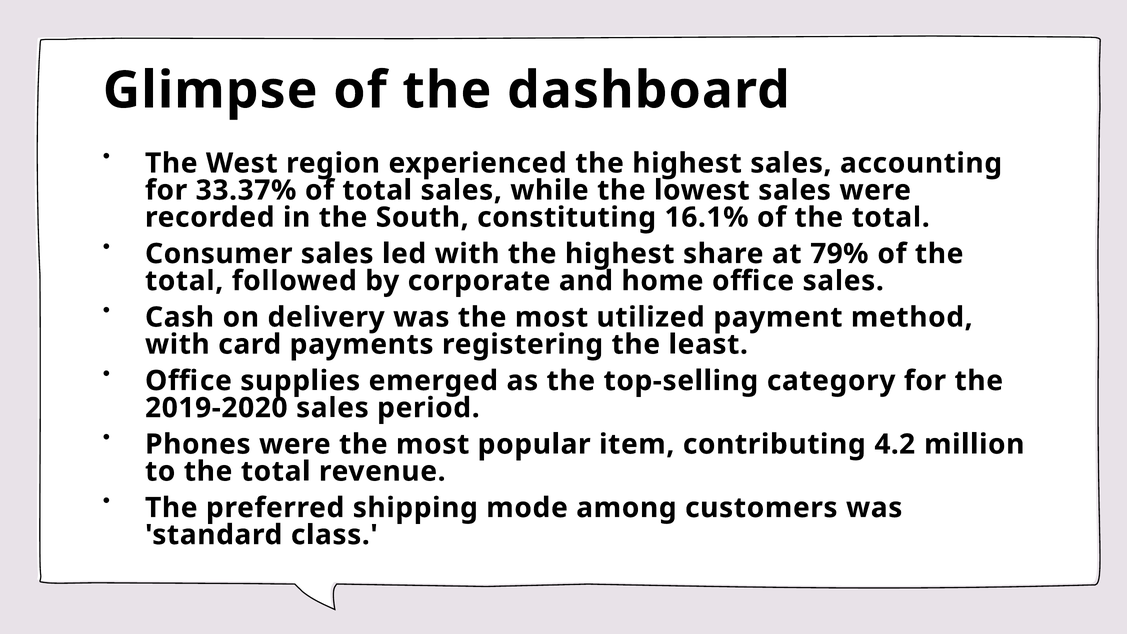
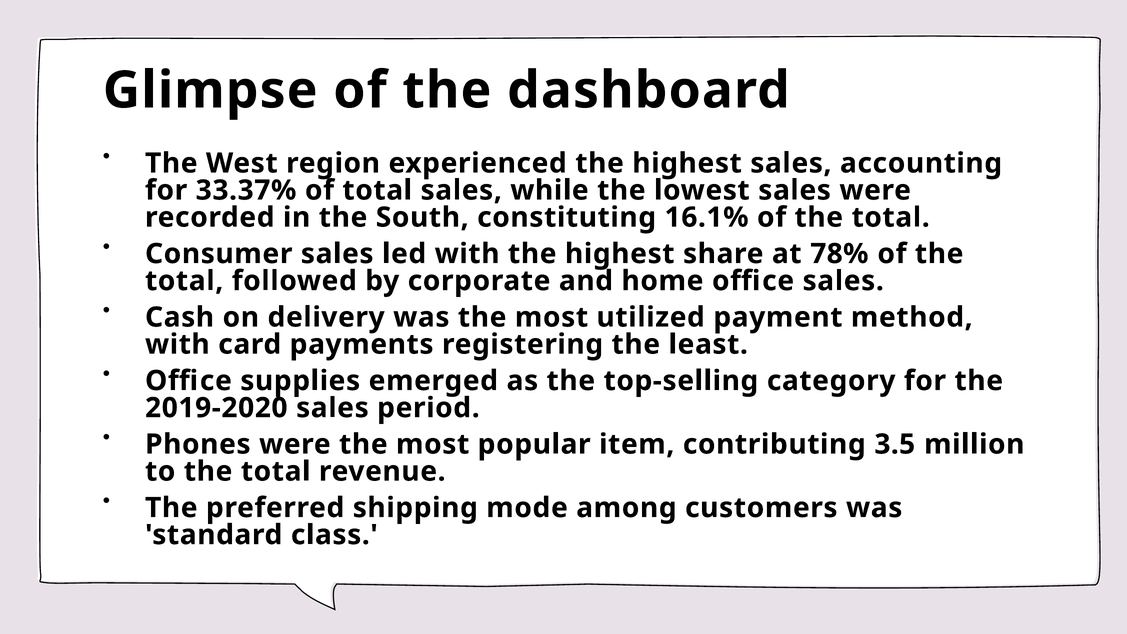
79%: 79% -> 78% (839, 254)
4.2: 4.2 -> 3.5 (895, 444)
